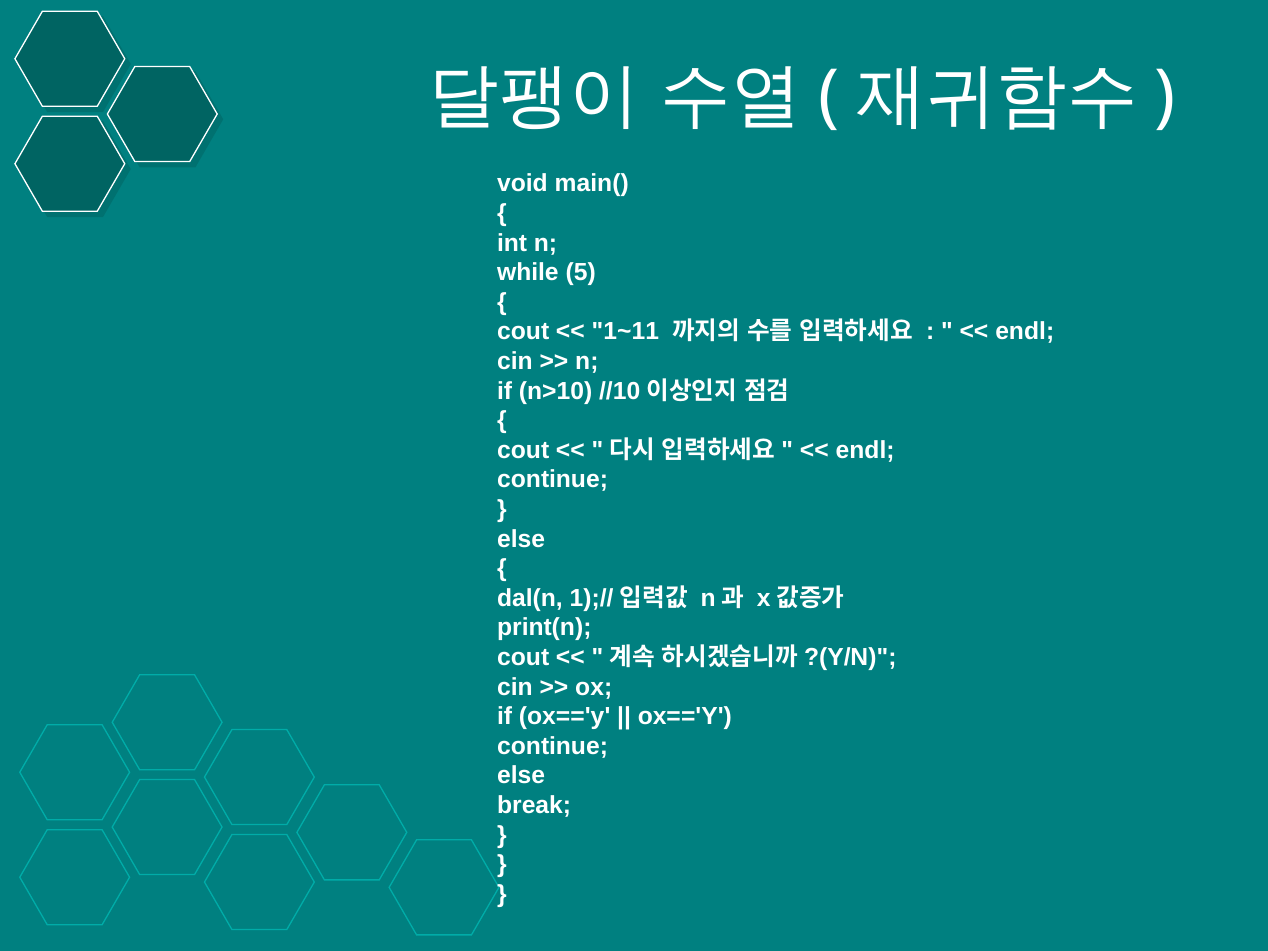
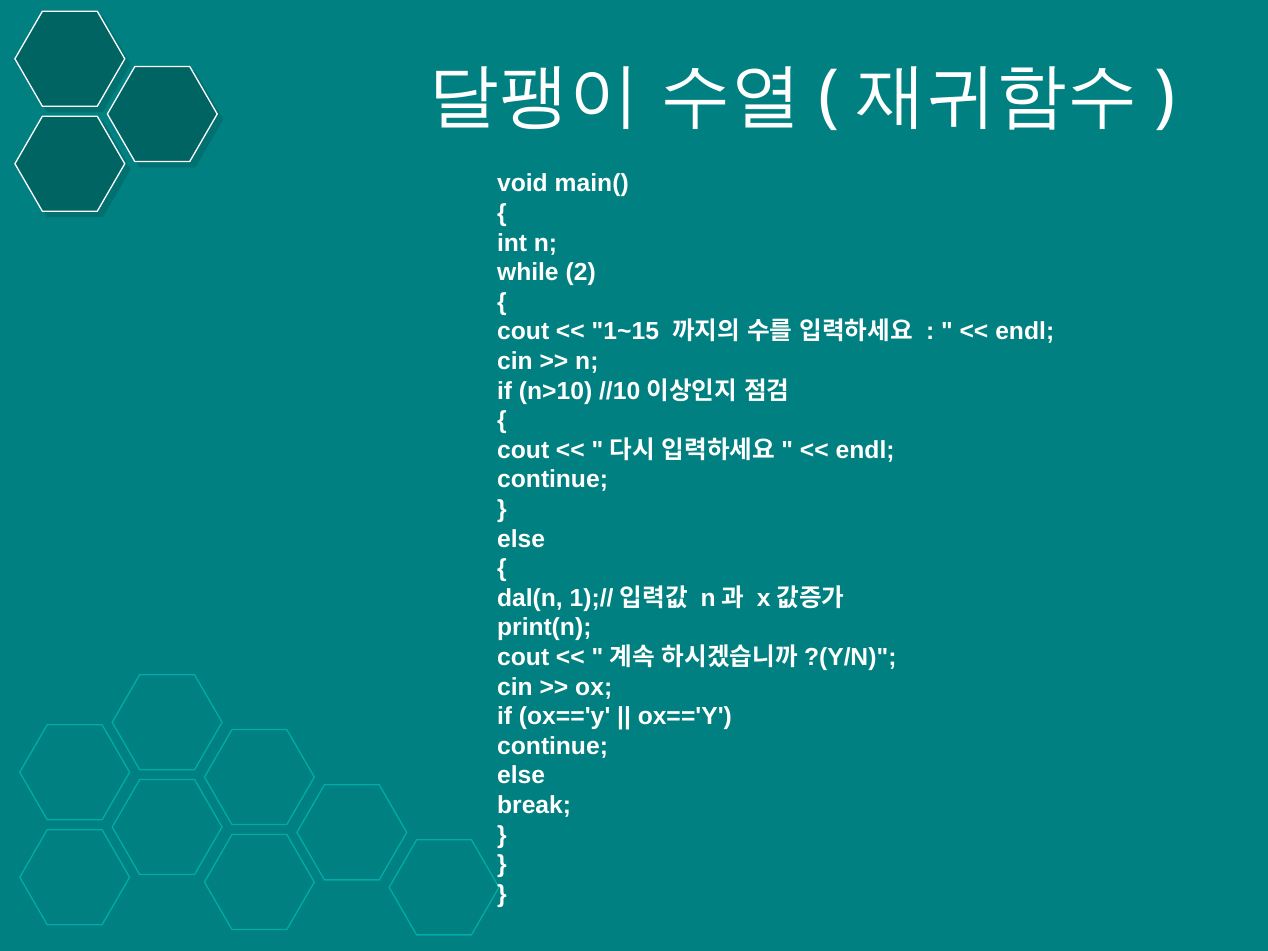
5: 5 -> 2 (581, 273)
1~11: 1~11 -> 1~15 (625, 332)
